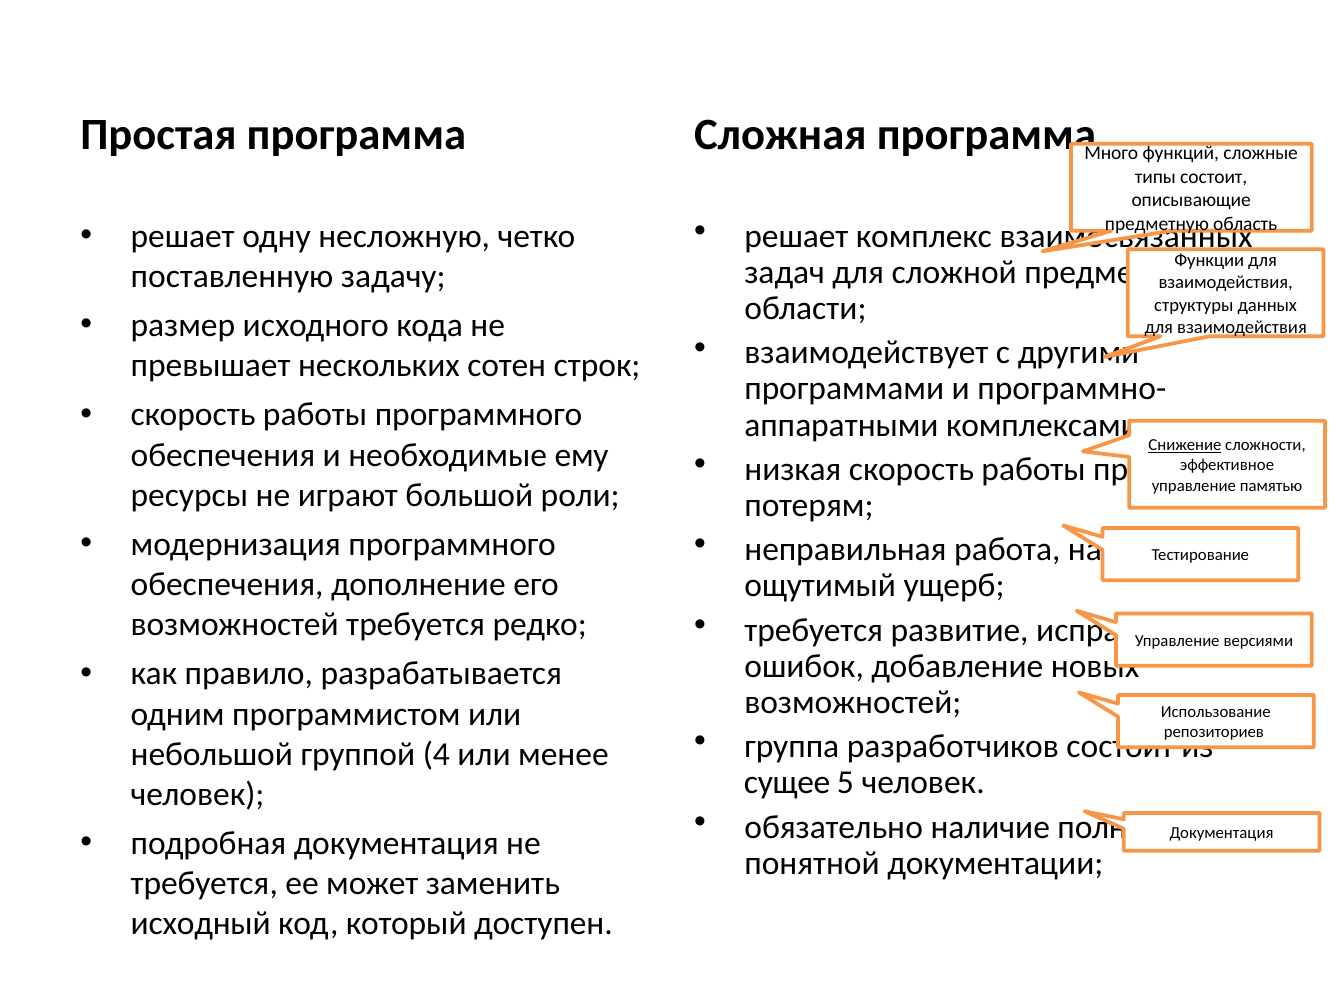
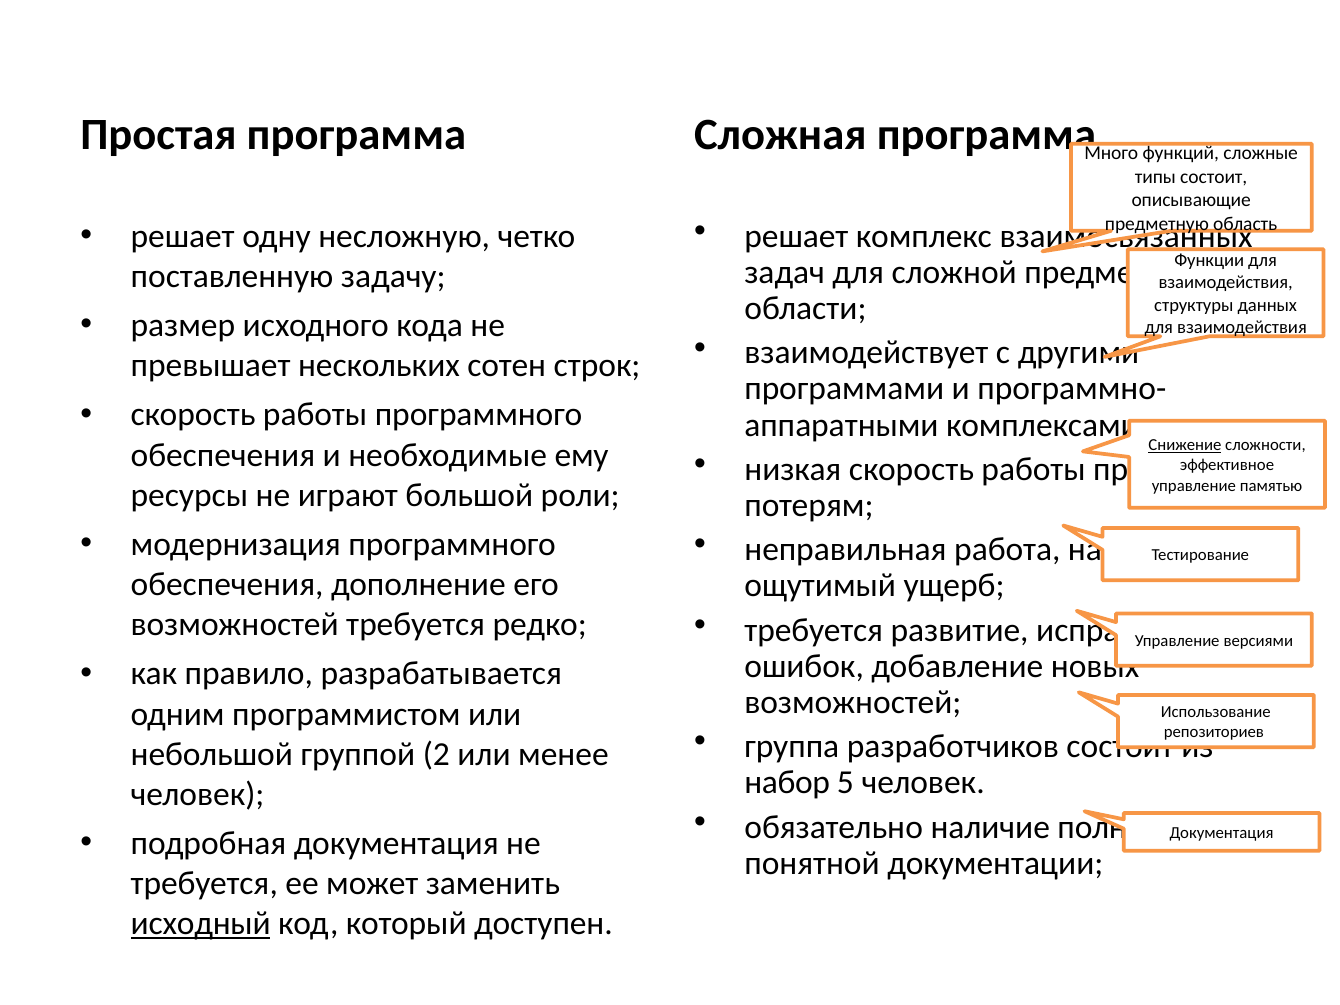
4: 4 -> 2 (436, 754)
сущее: сущее -> набор (787, 783)
исходный underline: none -> present (201, 924)
